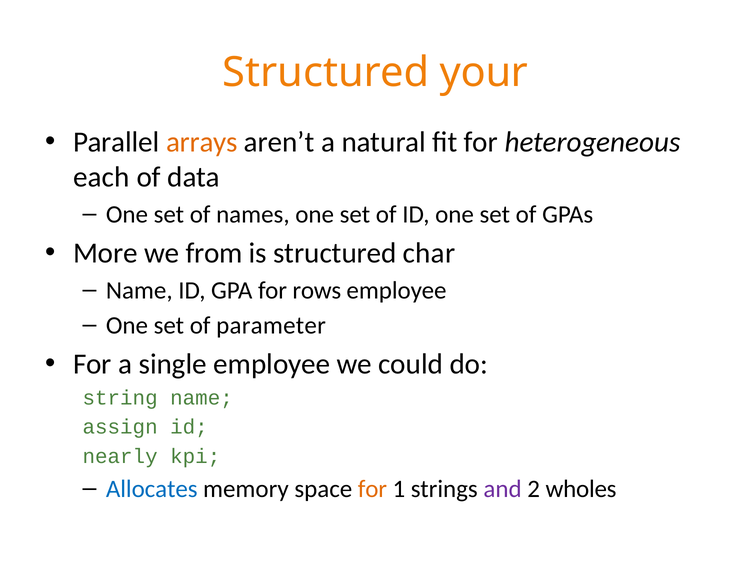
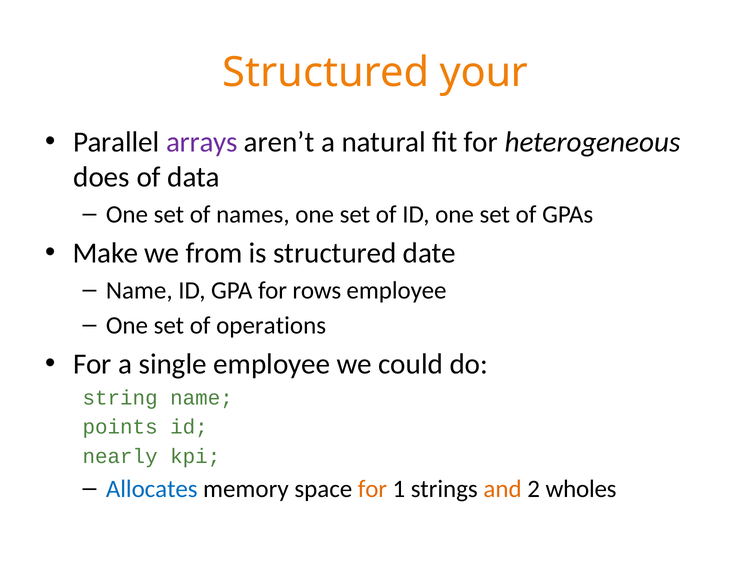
arrays colour: orange -> purple (202, 142)
each: each -> does (102, 177)
More: More -> Make (106, 253)
char: char -> date (429, 253)
parameter: parameter -> operations (271, 325)
assign: assign -> points (120, 427)
and colour: purple -> orange (503, 489)
